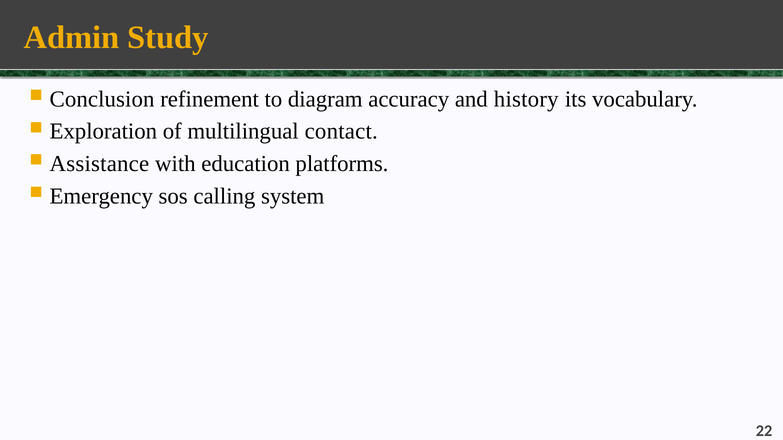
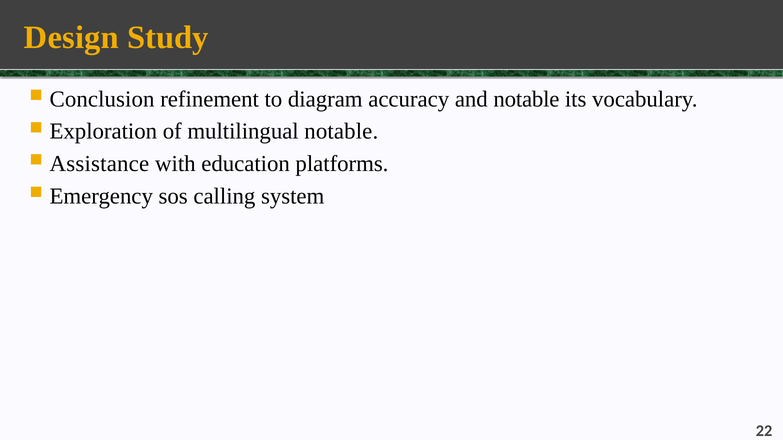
Admin: Admin -> Design (71, 38)
and history: history -> notable (526, 99)
multilingual contact: contact -> notable (341, 132)
